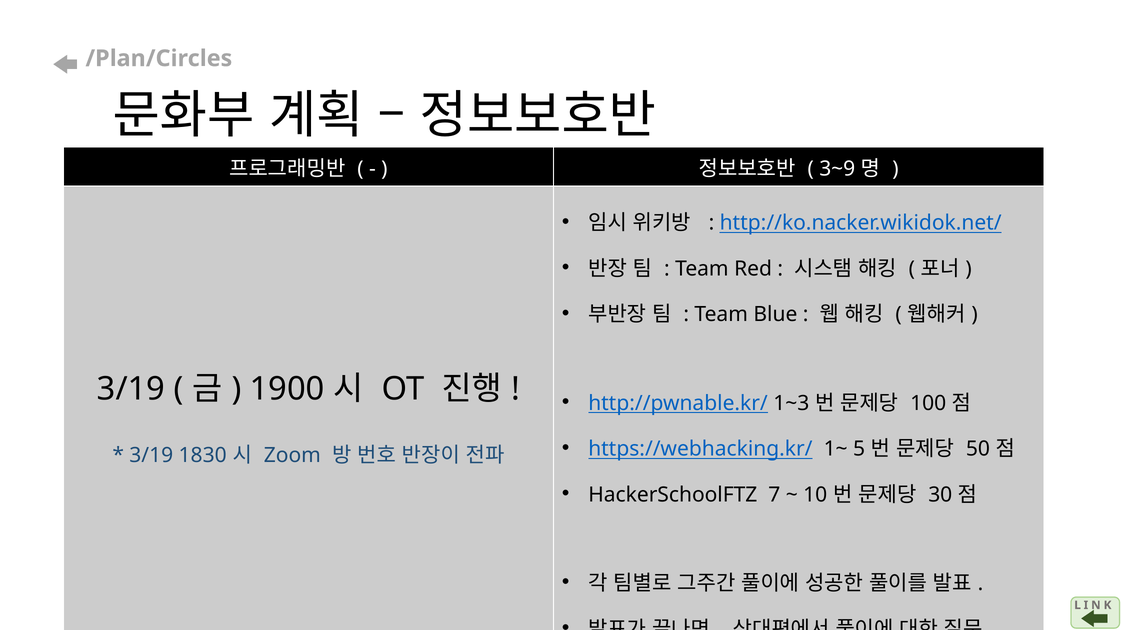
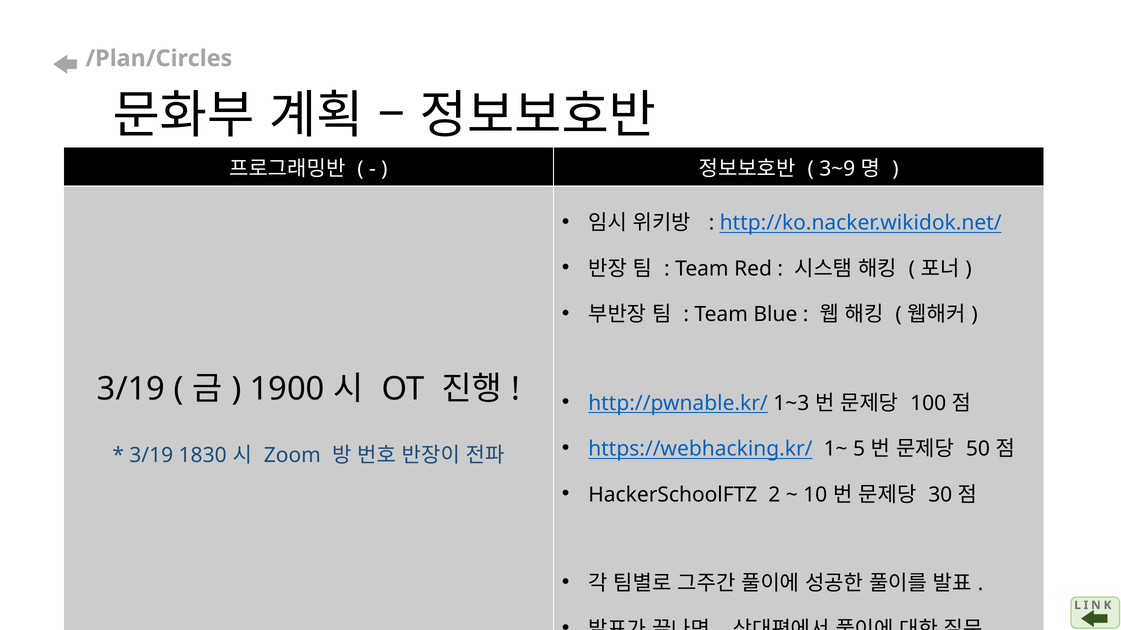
7: 7 -> 2 (774, 495)
